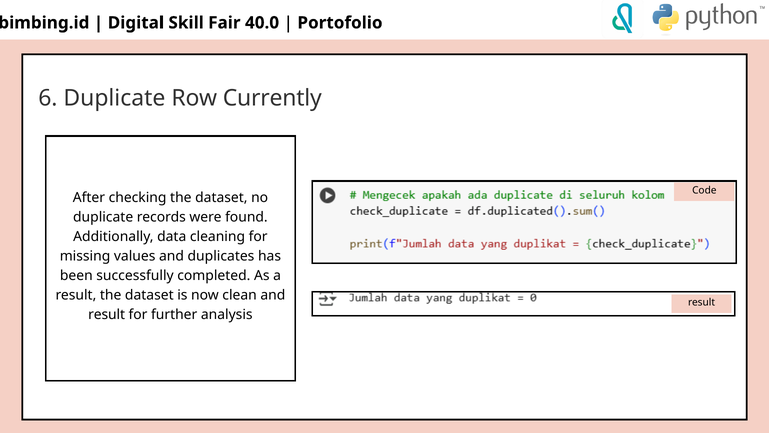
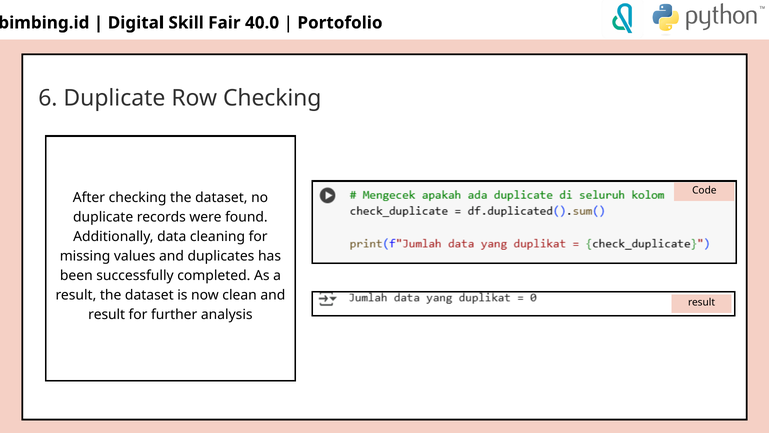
Row Currently: Currently -> Checking (272, 98)
